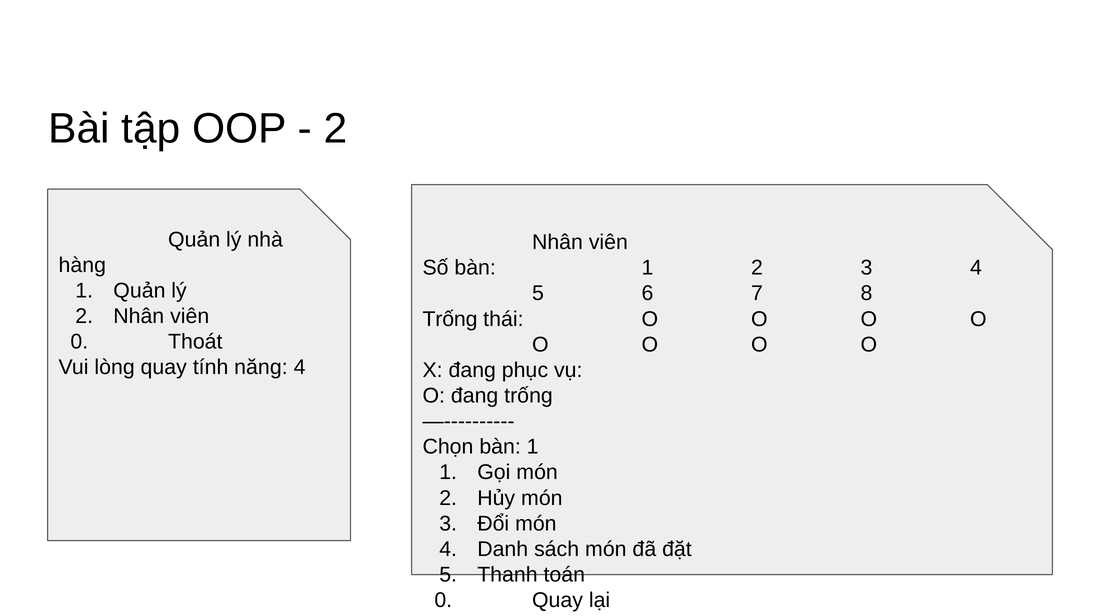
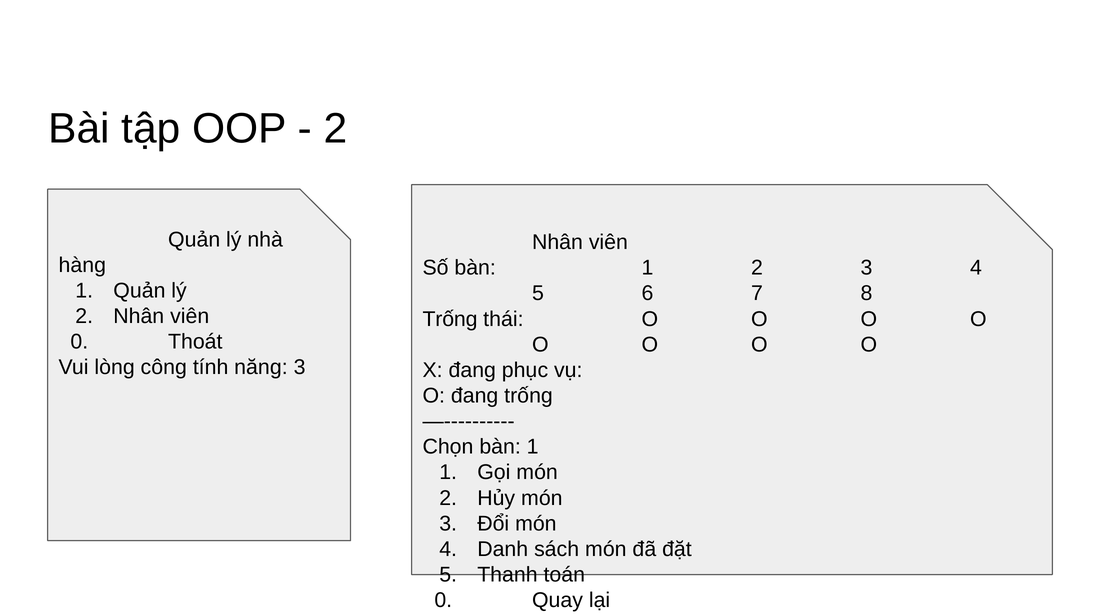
lòng quay: quay -> công (164, 367)
năng 4: 4 -> 3 (300, 367)
